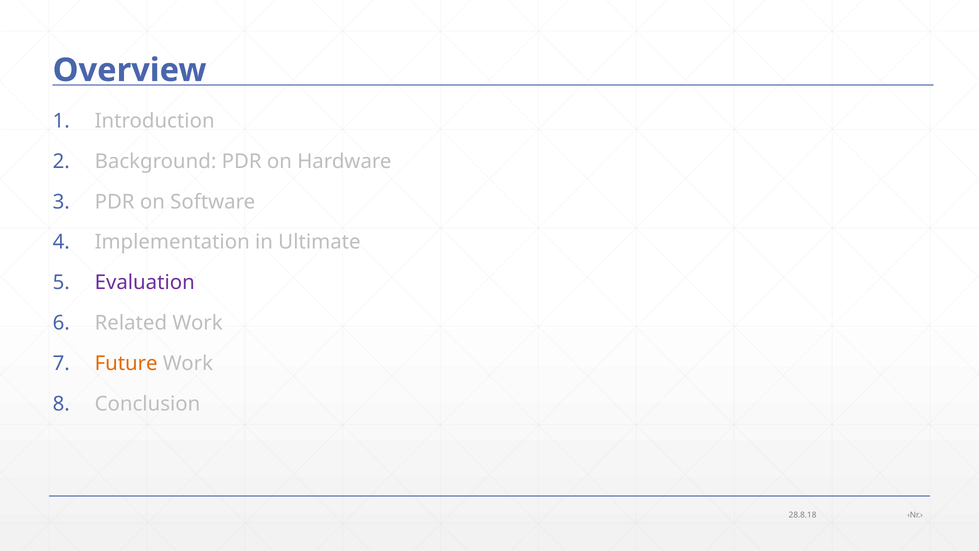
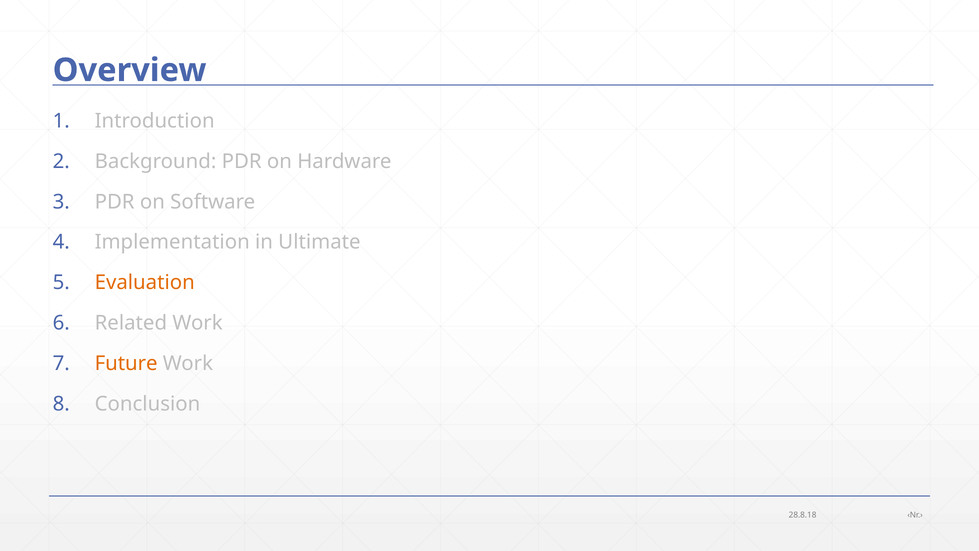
Evaluation colour: purple -> orange (145, 282)
